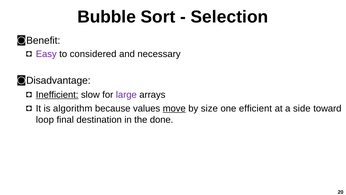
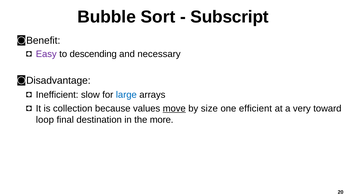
Selection: Selection -> Subscript (230, 17)
considered: considered -> descending (93, 54)
Inefficient underline: present -> none (57, 95)
large colour: purple -> blue (126, 95)
algorithm: algorithm -> collection (73, 108)
side: side -> very (302, 108)
done: done -> more (162, 120)
